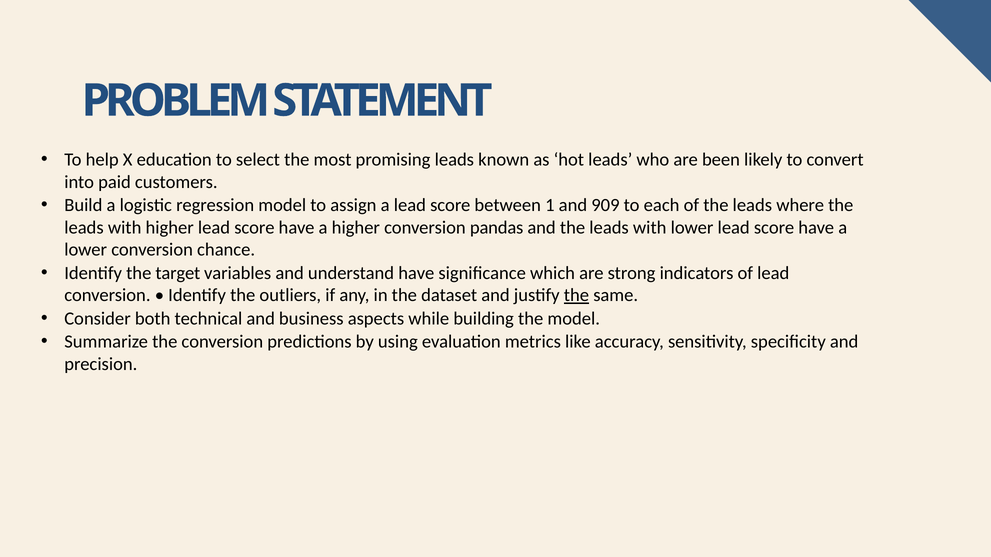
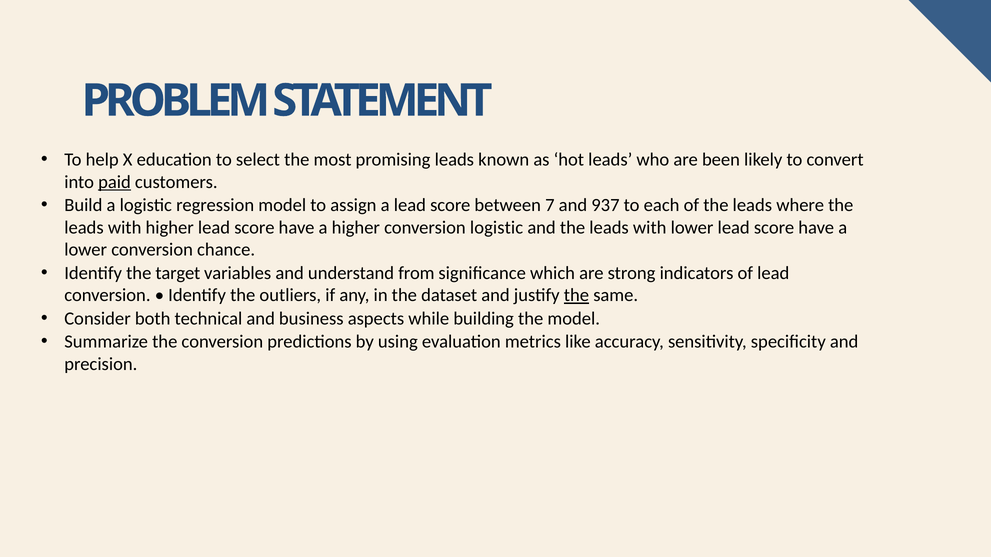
paid underline: none -> present (114, 182)
1: 1 -> 7 (550, 205)
909: 909 -> 937 (605, 205)
conversion pandas: pandas -> logistic (497, 228)
understand have: have -> from (416, 273)
